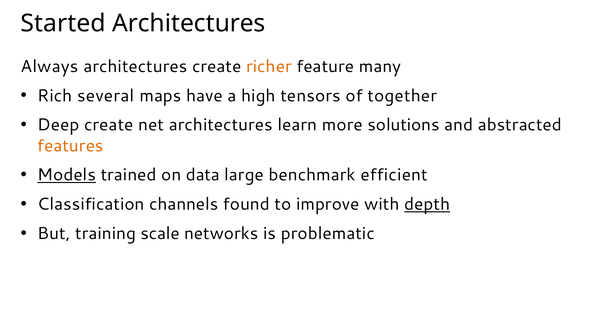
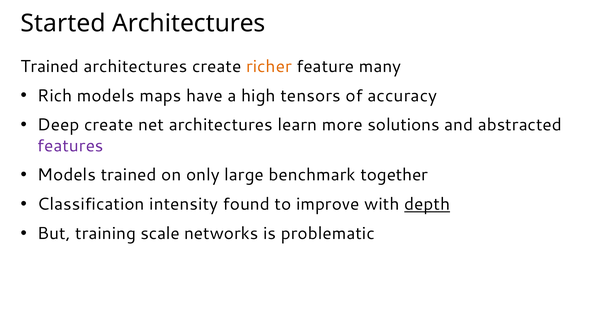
Always: Always -> Trained (50, 66)
Rich several: several -> models (106, 96)
together: together -> accuracy (402, 96)
features colour: orange -> purple (70, 146)
Models underline: present -> none (67, 175)
data: data -> only (203, 175)
efficient: efficient -> together (394, 175)
channels: channels -> intensity (184, 205)
